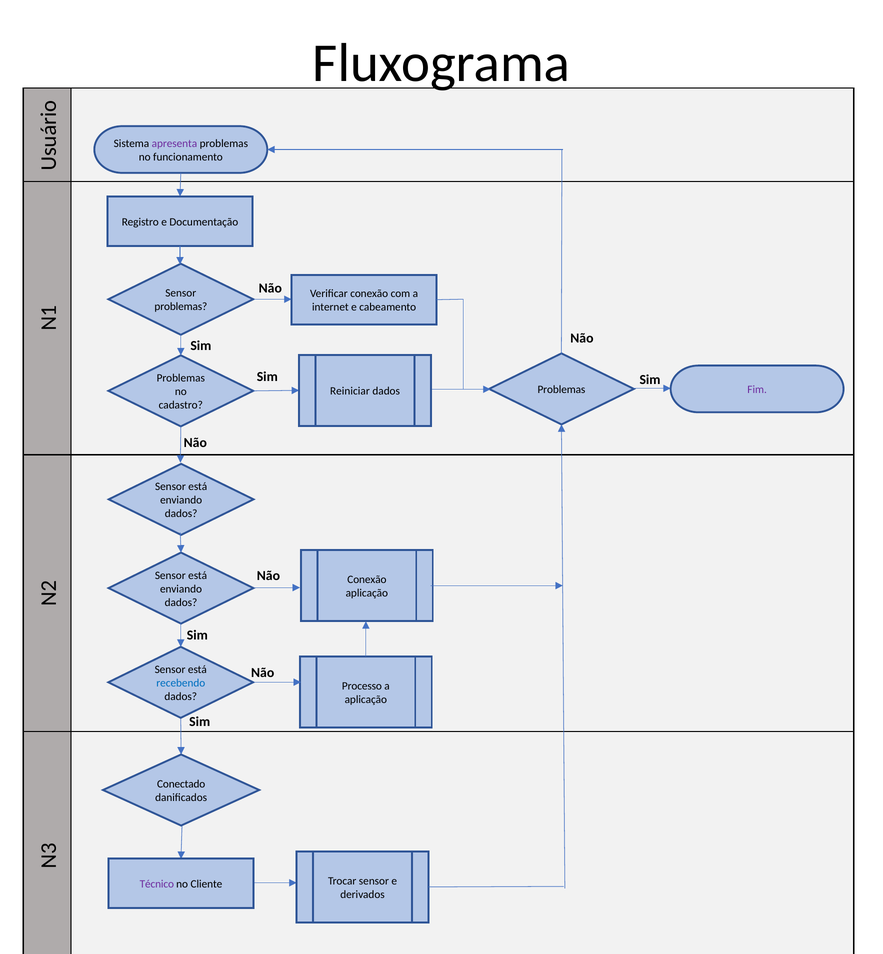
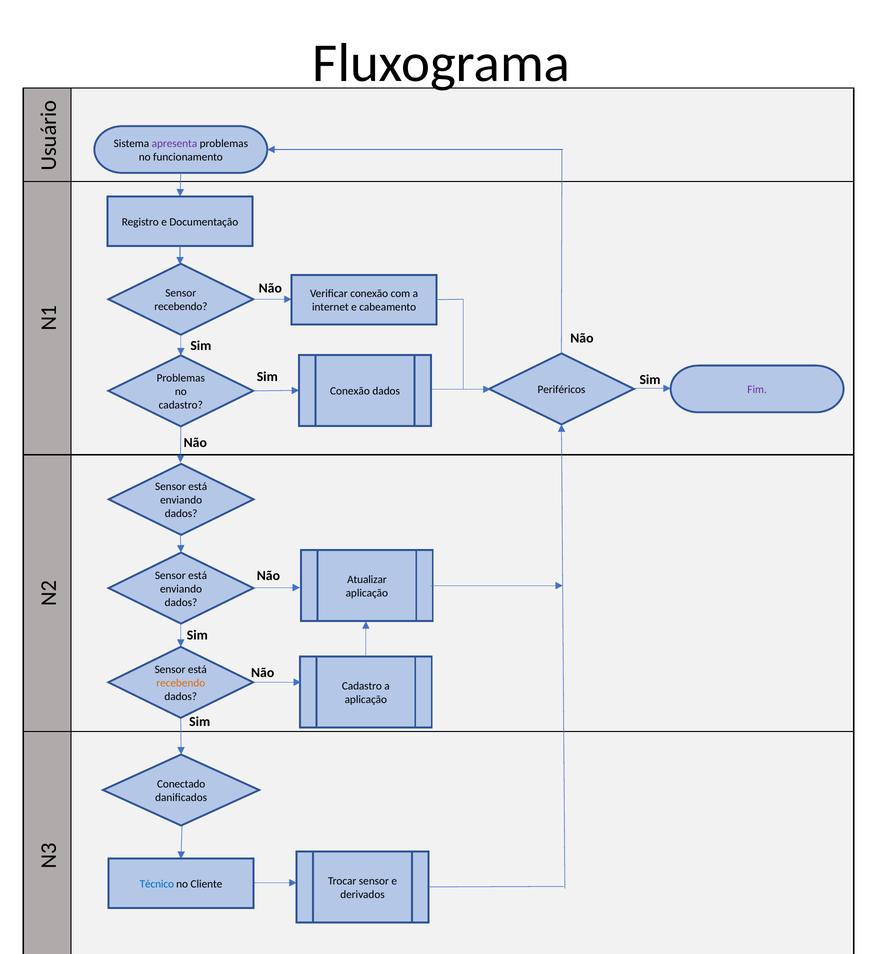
problemas: problemas -> recebendo (181, 307)
Problemas: Problemas -> Periféricos (561, 390)
Reiniciar: Reiniciar -> Conexão (350, 391)
Não Conexão: Conexão -> Atualizar (367, 579)
recebendo colour: blue -> orange (181, 683)
Processo: Processo -> Cadastro (362, 686)
Técnico colour: purple -> blue (157, 884)
